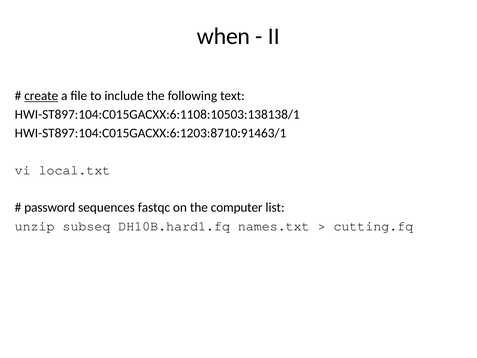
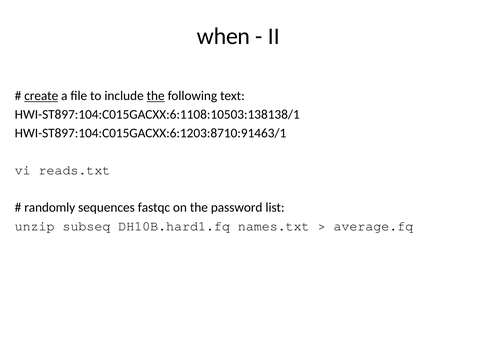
the underline: none -> present (156, 96)
local.txt: local.txt -> reads.txt (74, 170)
password: password -> randomly (50, 207)
computer: computer -> password (237, 207)
cutting.fq: cutting.fq -> average.fq (373, 226)
